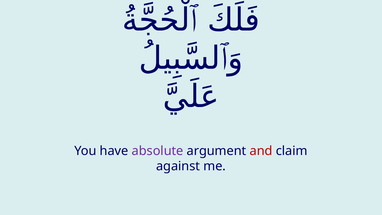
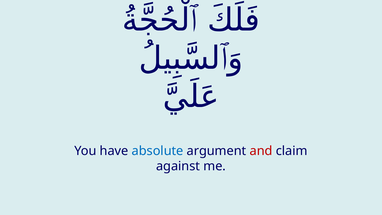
absolute colour: purple -> blue (158, 151)
